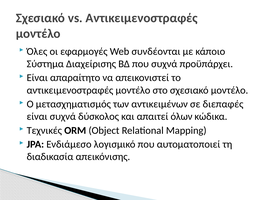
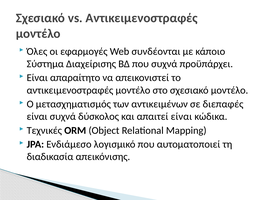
απαιτεί όλων: όλων -> είναι (181, 117)
